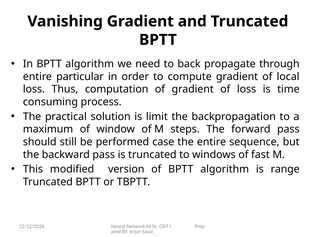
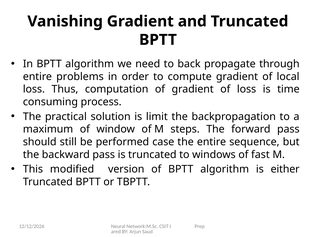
particular: particular -> problems (80, 77)
range: range -> either (285, 169)
